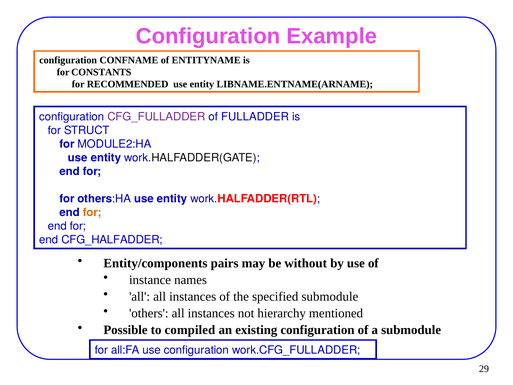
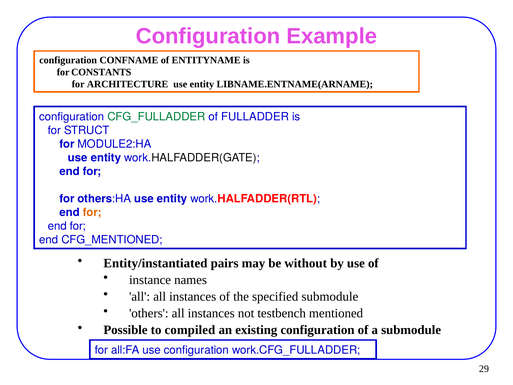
RECOMMENDED: RECOMMENDED -> ARCHITECTURE (128, 84)
CFG_FULLADDER colour: purple -> green (156, 117)
CFG_HALFADDER: CFG_HALFADDER -> CFG_MENTIONED (112, 240)
Entity/components: Entity/components -> Entity/instantiated (155, 263)
hierarchy: hierarchy -> testbench (282, 313)
